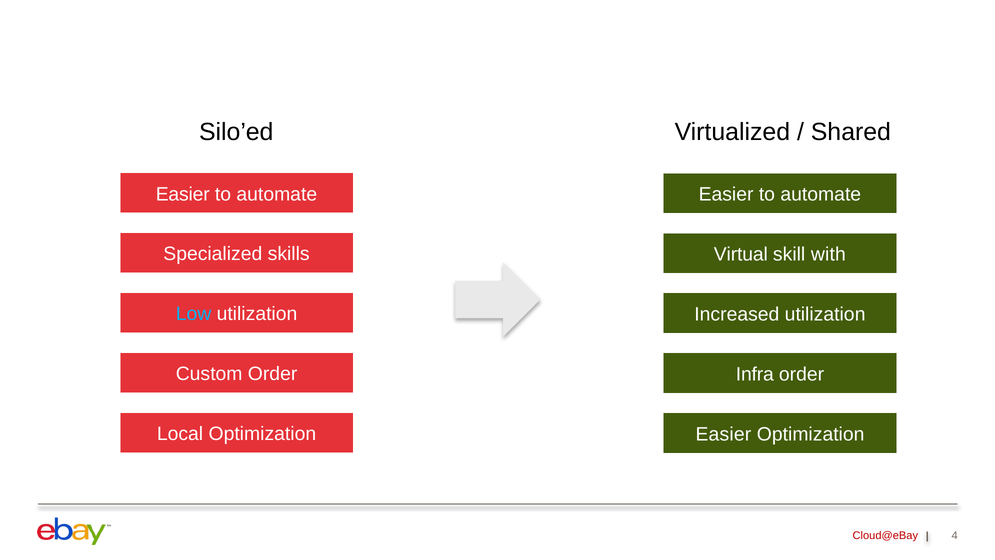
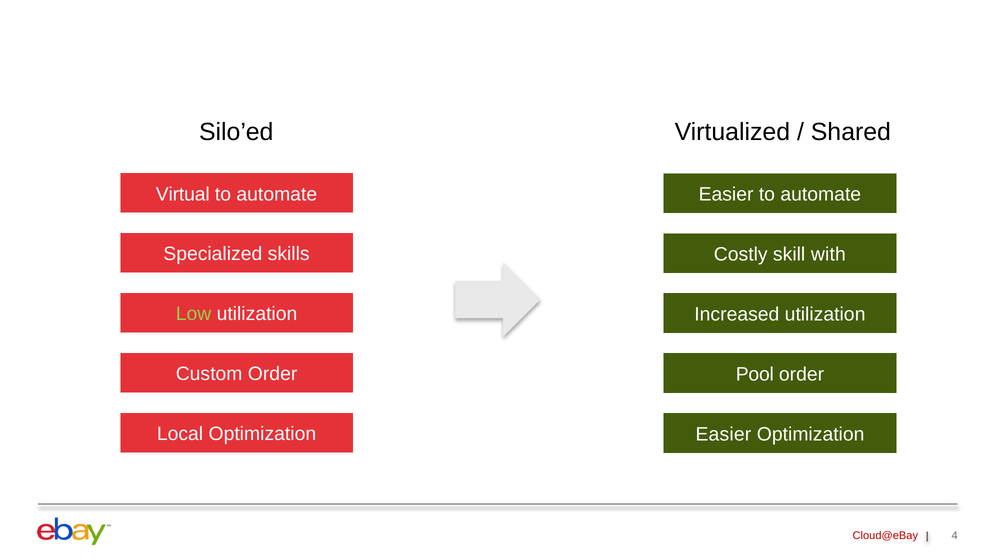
Easier: Easier -> Virtual (183, 194)
Virtual: Virtual -> Costly (741, 254)
Low colour: light blue -> light green (194, 314)
Infra: Infra -> Pool (755, 374)
